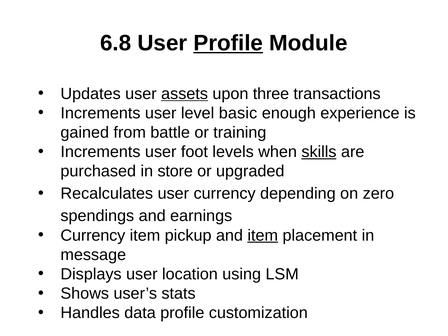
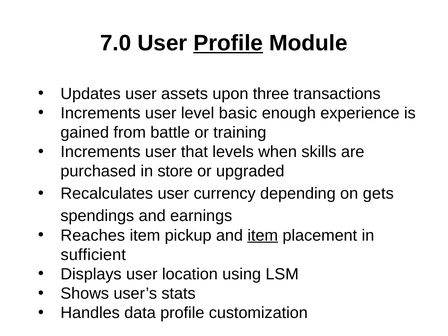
6.8: 6.8 -> 7.0 (116, 43)
assets underline: present -> none (185, 94)
foot: foot -> that (194, 152)
skills underline: present -> none (319, 152)
zero: zero -> gets (378, 194)
Currency: Currency -> Reaches (93, 235)
message: message -> sufficient (93, 255)
